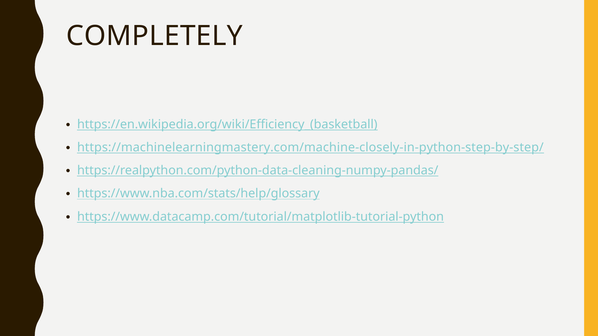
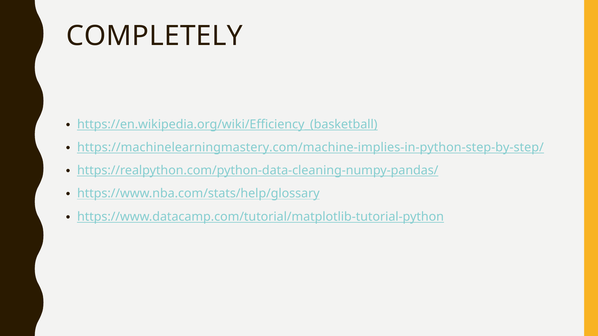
https://machinelearningmastery.com/machine-closely-in-python-step-by-step/: https://machinelearningmastery.com/machine-closely-in-python-step-by-step/ -> https://machinelearningmastery.com/machine-implies-in-python-step-by-step/ (310, 148)
